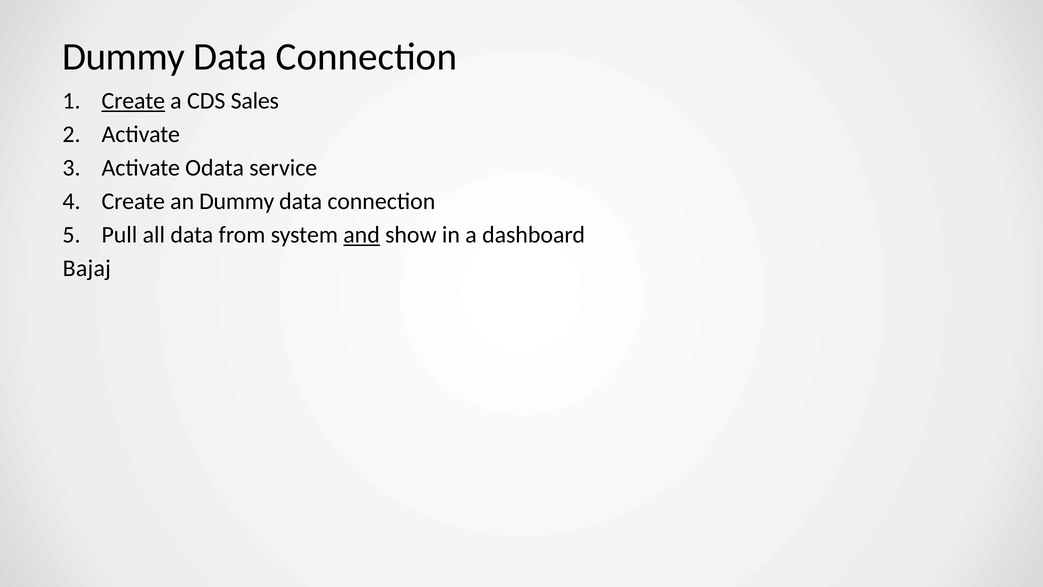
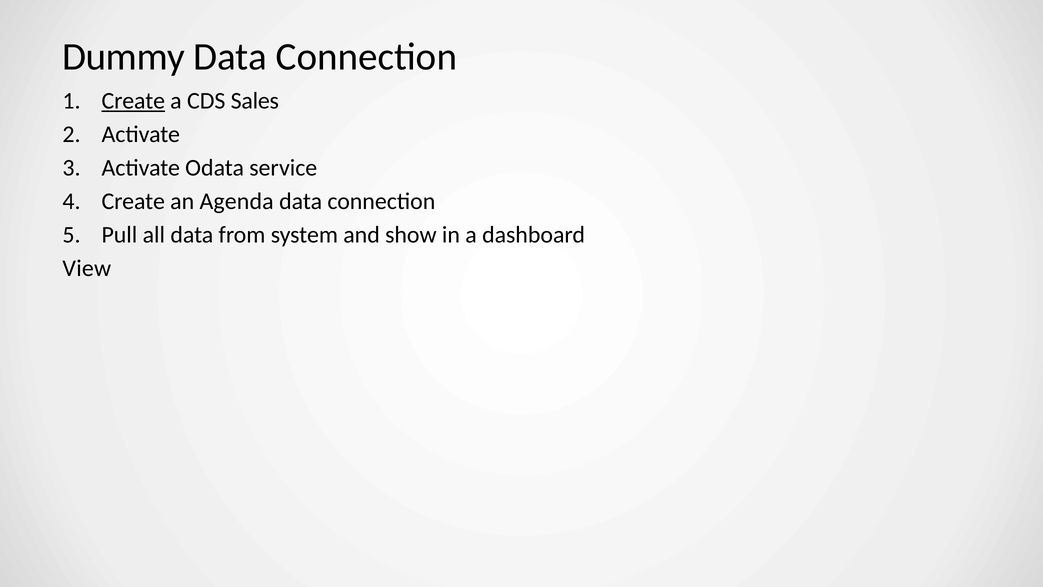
an Dummy: Dummy -> Agenda (237, 201)
and underline: present -> none (362, 235)
Bajaj: Bajaj -> View (87, 268)
